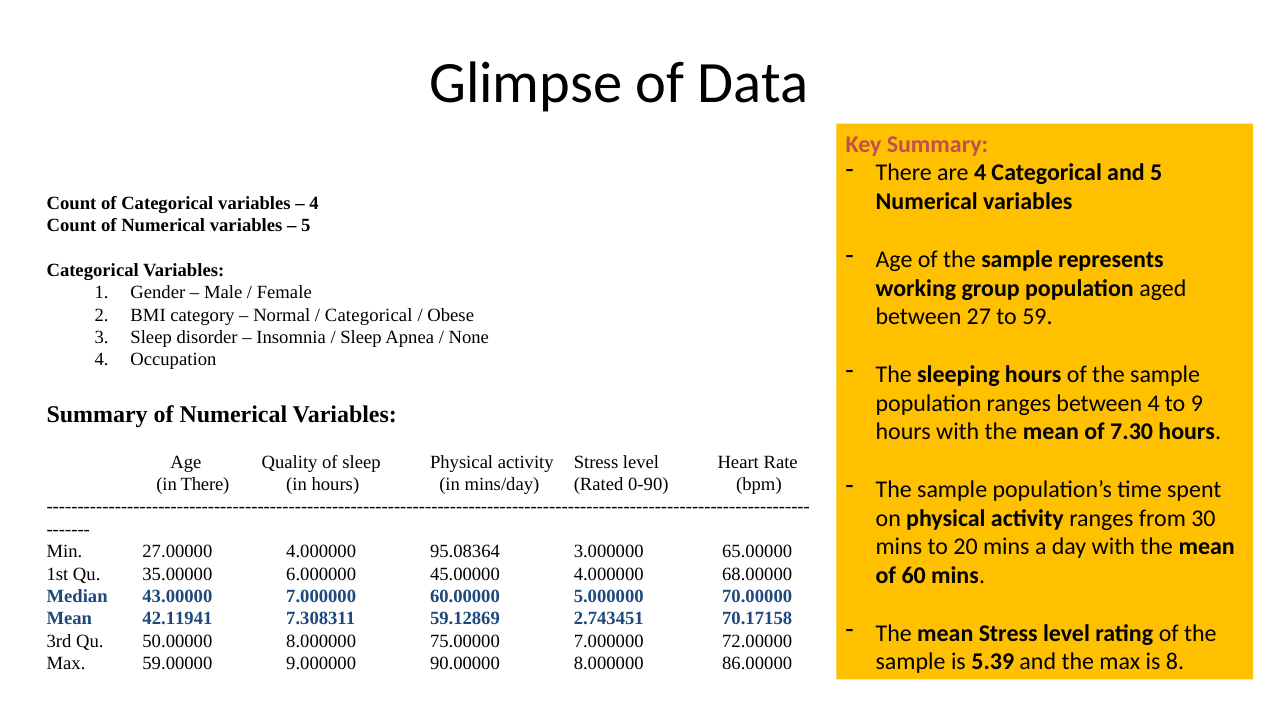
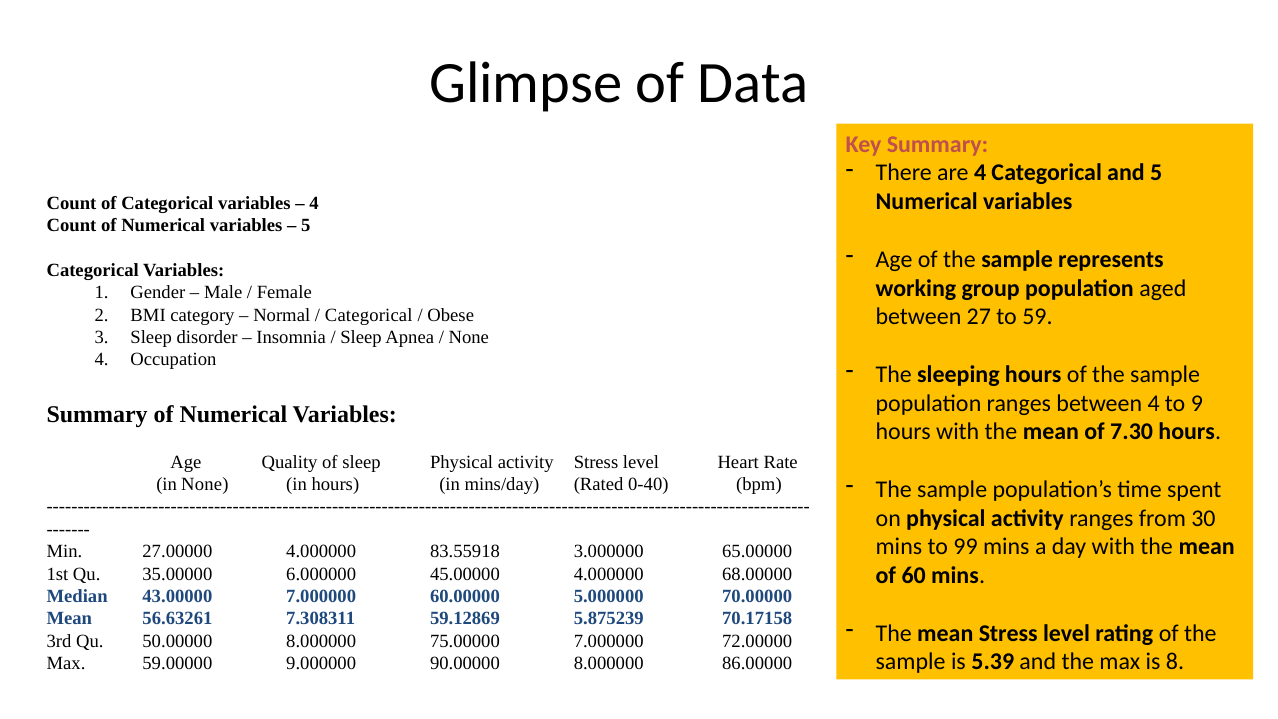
in There: There -> None (205, 484)
0-90: 0-90 -> 0-40 (648, 484)
20: 20 -> 99 (966, 547)
95.08364: 95.08364 -> 83.55918 (465, 551)
42.11941: 42.11941 -> 56.63261 (177, 619)
2.743451: 2.743451 -> 5.875239 (609, 619)
